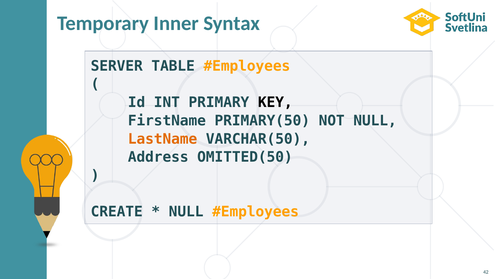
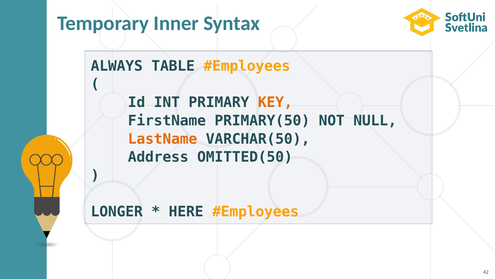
SERVER: SERVER -> ALWAYS (117, 66)
KEY colour: black -> orange (275, 102)
CREATE: CREATE -> LONGER (117, 211)
NULL: NULL -> HERE (186, 211)
